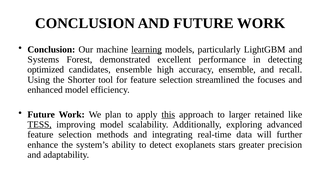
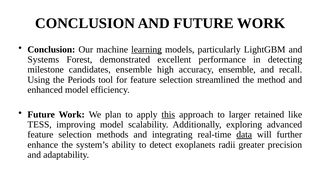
optimized: optimized -> milestone (46, 70)
Shorter: Shorter -> Periods (81, 80)
focuses: focuses -> method (271, 80)
TESS underline: present -> none (40, 125)
data underline: none -> present (244, 135)
stars: stars -> radii (227, 145)
